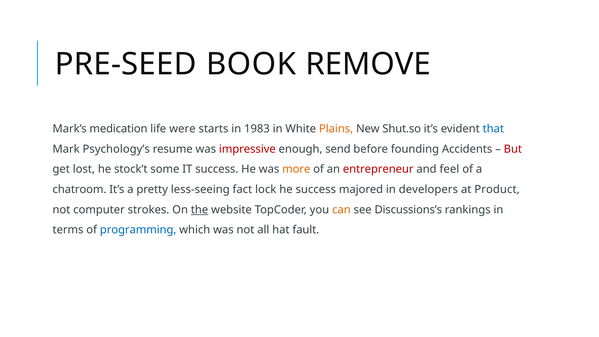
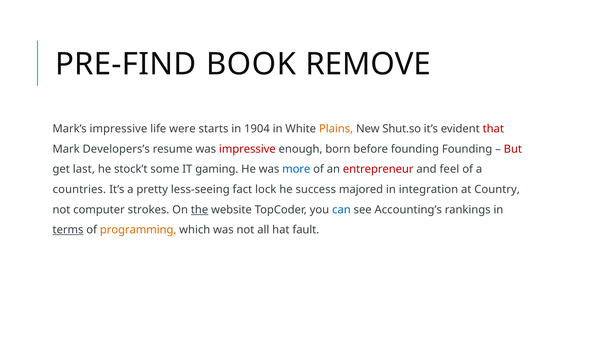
PRE-SEED: PRE-SEED -> PRE-FIND (126, 64)
Mark’s medication: medication -> impressive (118, 129)
1983: 1983 -> 1904 (257, 129)
that colour: blue -> red (493, 129)
Psychology’s: Psychology’s -> Developers’s (116, 149)
send: send -> born (338, 149)
founding Accidents: Accidents -> Founding (467, 149)
lost: lost -> last (84, 169)
IT success: success -> gaming (217, 169)
more colour: orange -> blue (296, 169)
chatroom: chatroom -> countries (79, 189)
developers: developers -> integration (428, 189)
Product: Product -> Country (497, 189)
can colour: orange -> blue (341, 210)
Discussions’s: Discussions’s -> Accounting’s (408, 210)
terms underline: none -> present (68, 230)
programming colour: blue -> orange (138, 230)
